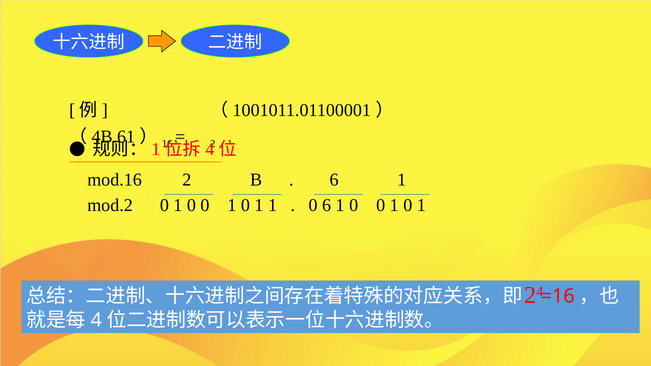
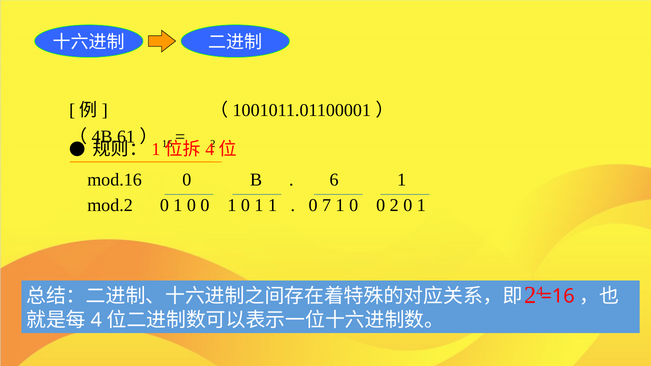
mod.16 2: 2 -> 0 (187, 180)
0 6: 6 -> 7 (327, 205)
1: 1 -> 2 (394, 205)
